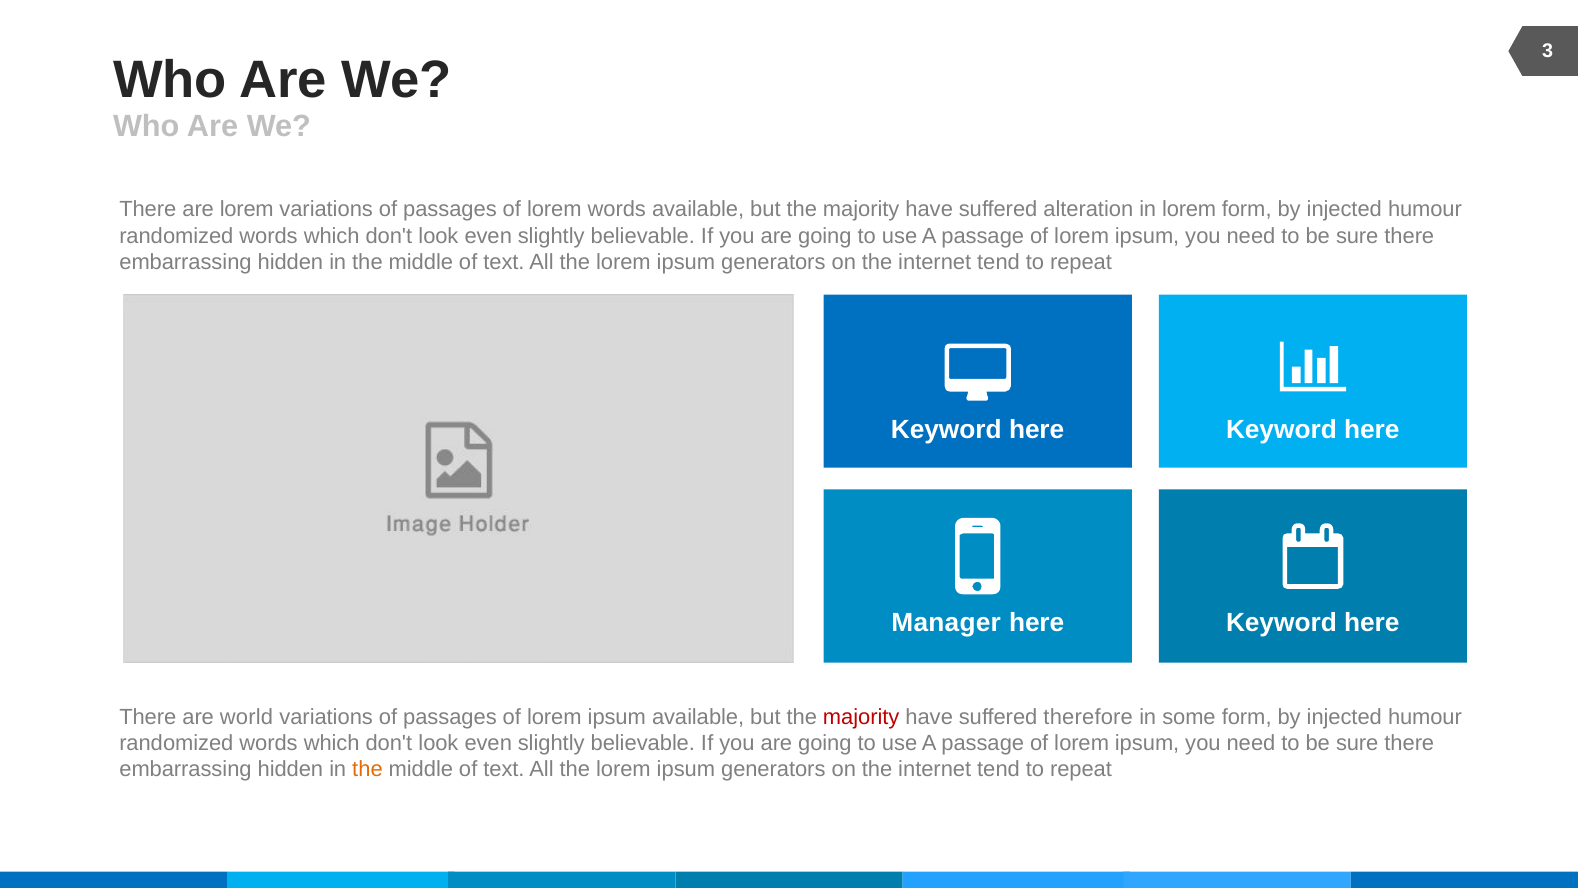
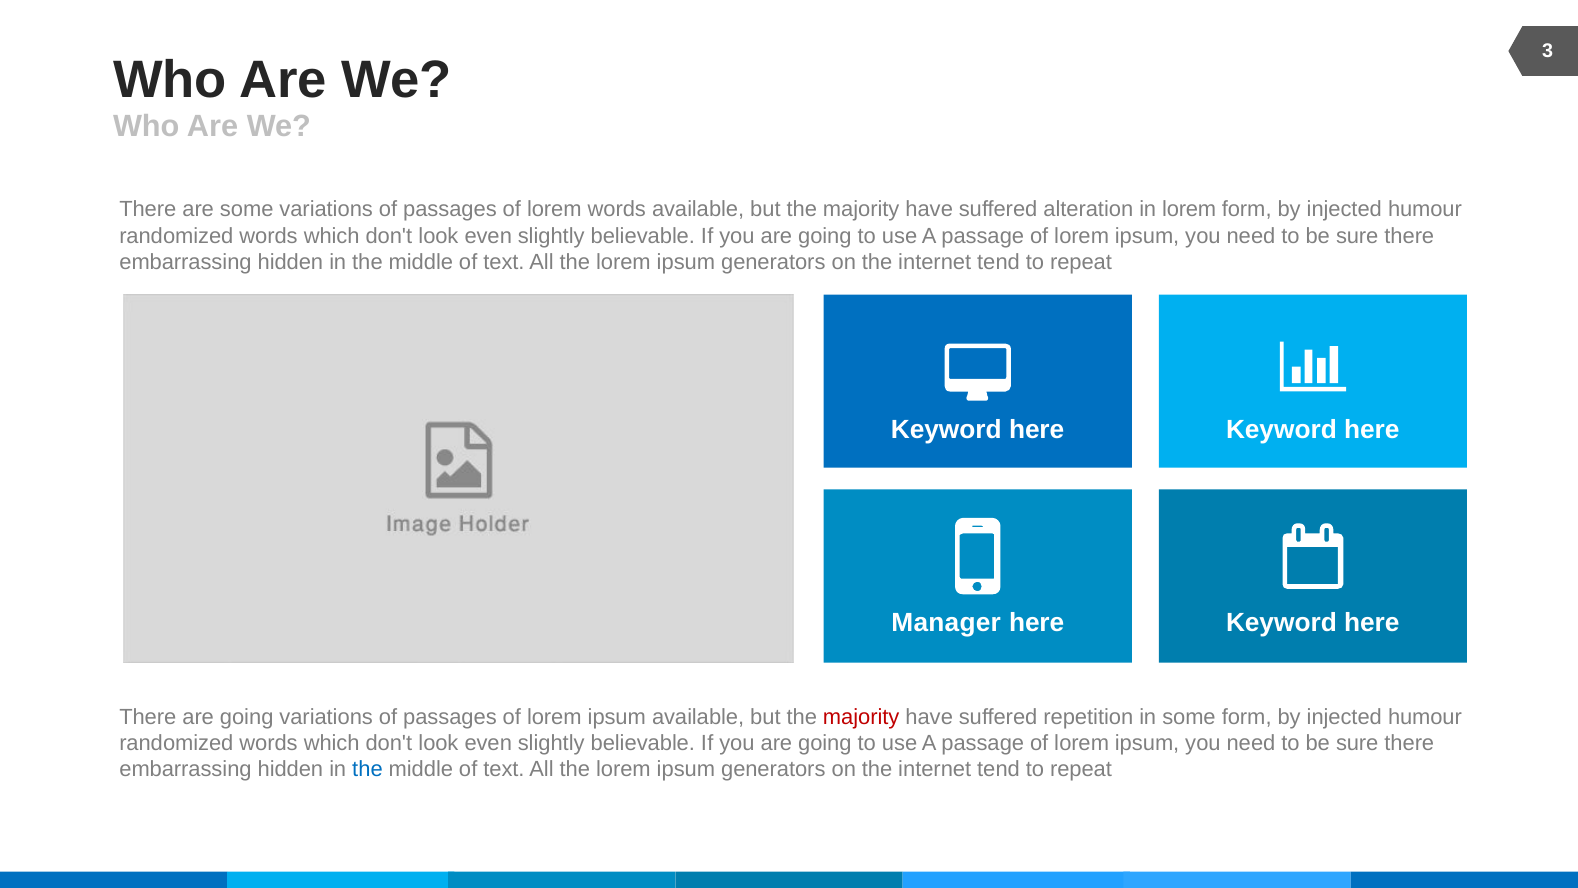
are lorem: lorem -> some (247, 210)
There are world: world -> going (247, 717)
therefore: therefore -> repetition (1088, 717)
the colour: orange -> blue (367, 769)
